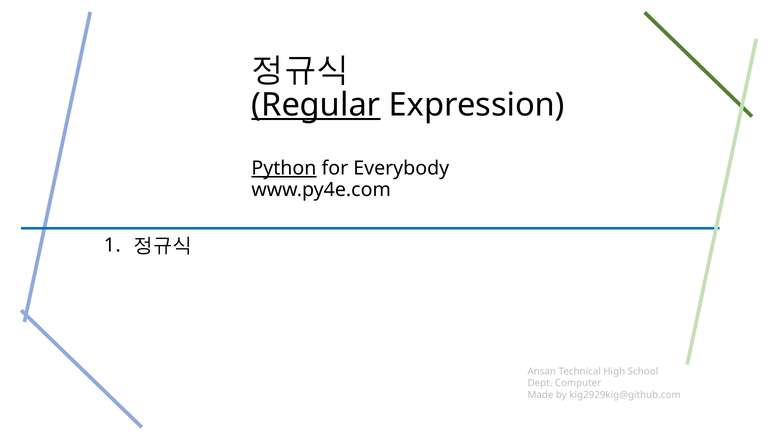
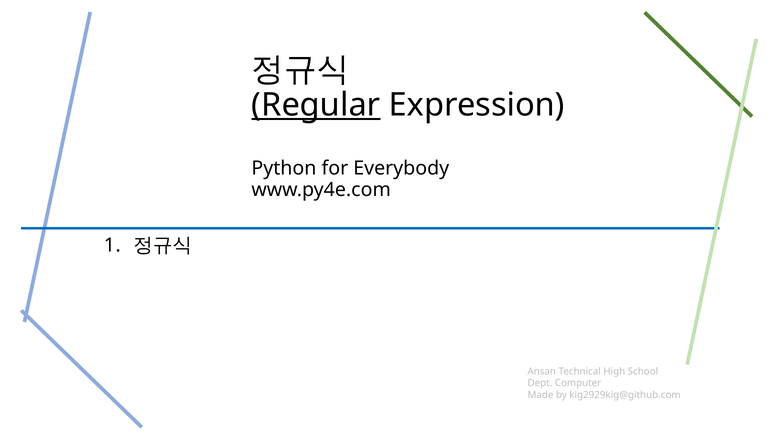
Python underline: present -> none (284, 168)
